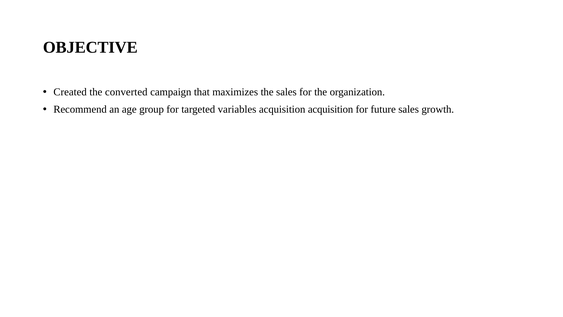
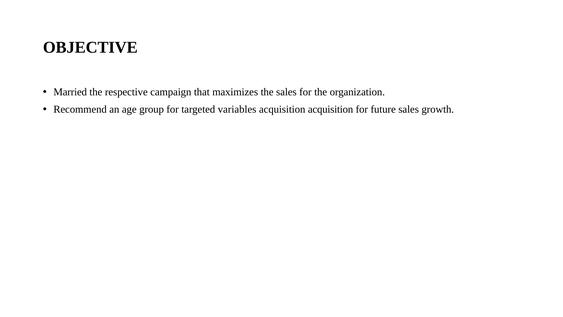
Created: Created -> Married (70, 92)
converted: converted -> respective (126, 92)
